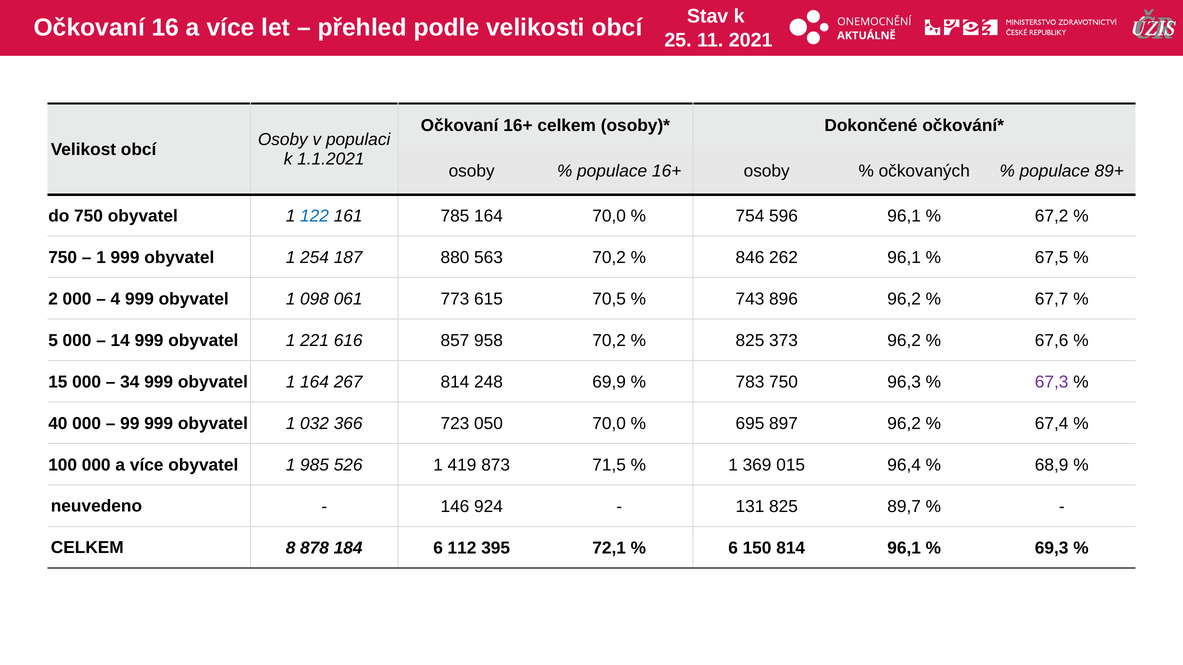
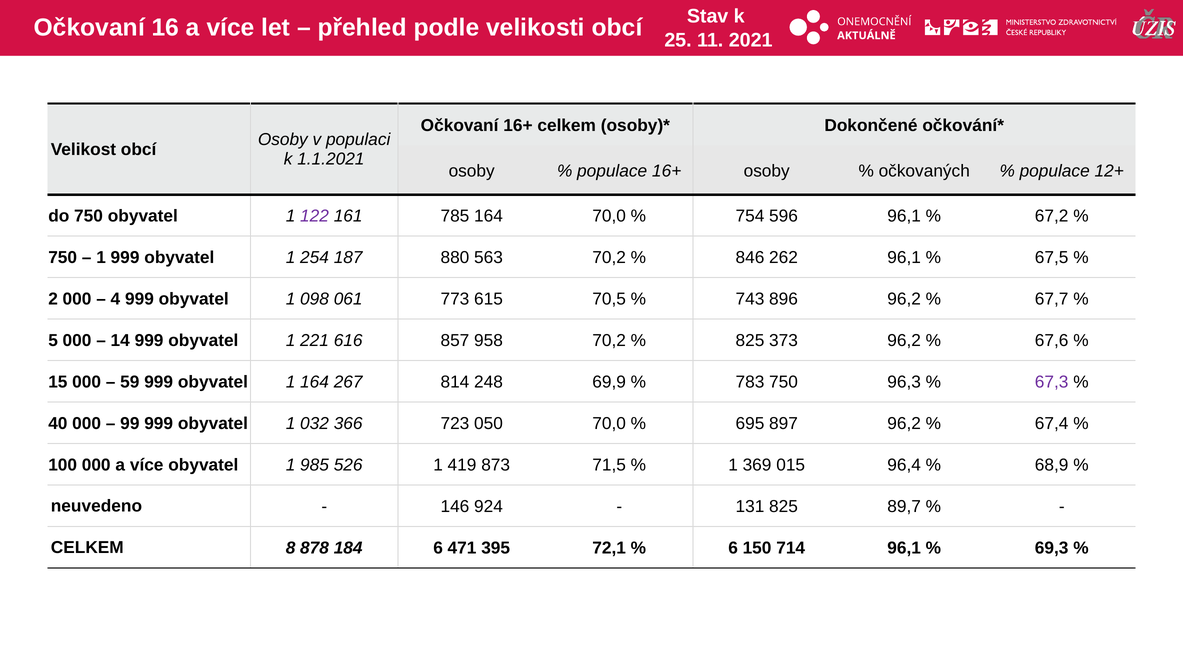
89+: 89+ -> 12+ (1109, 171)
122 colour: blue -> purple (314, 216)
34: 34 -> 59 (130, 382)
112: 112 -> 471 (462, 549)
150 814: 814 -> 714 (791, 549)
